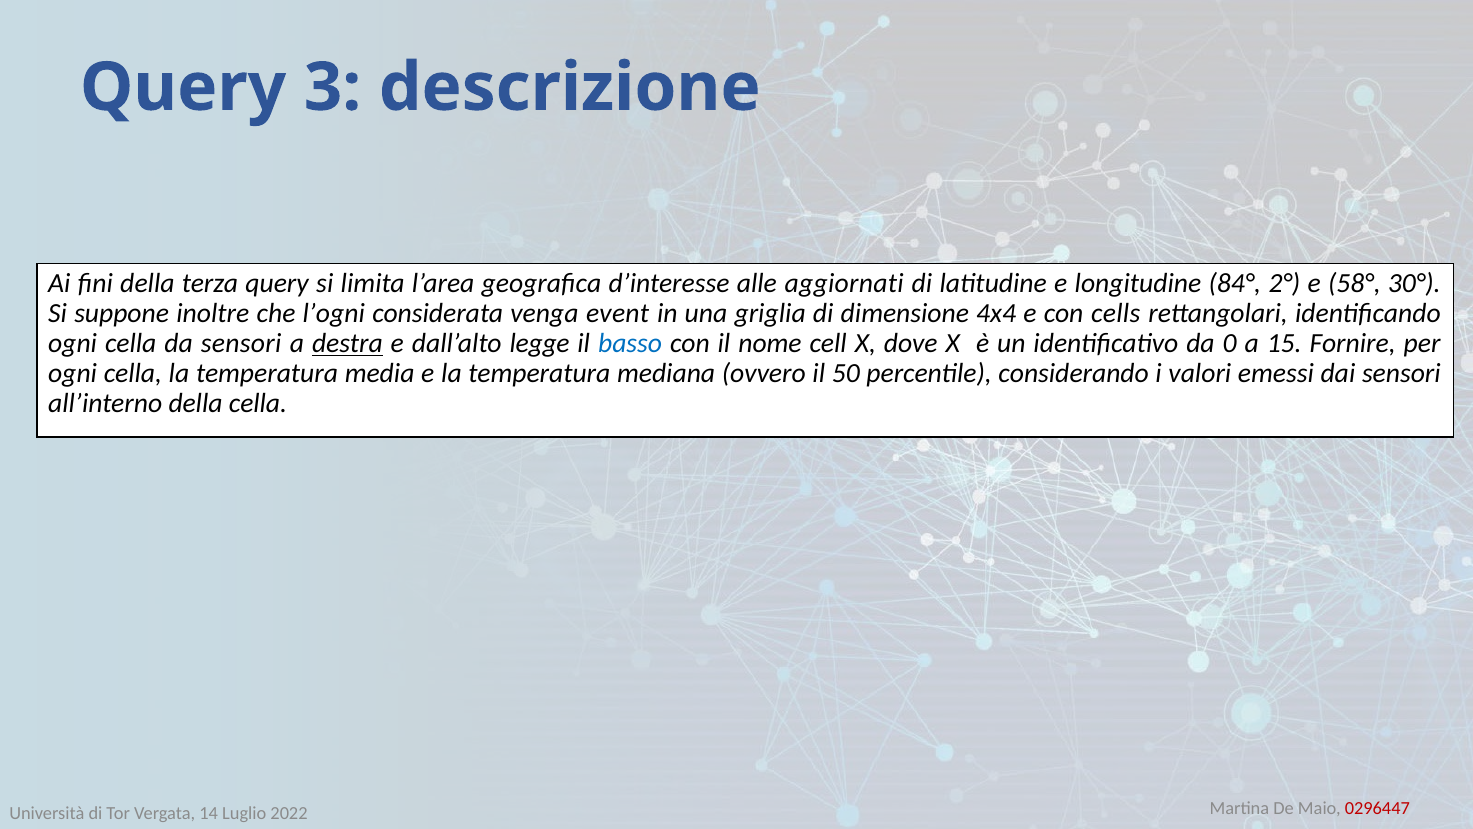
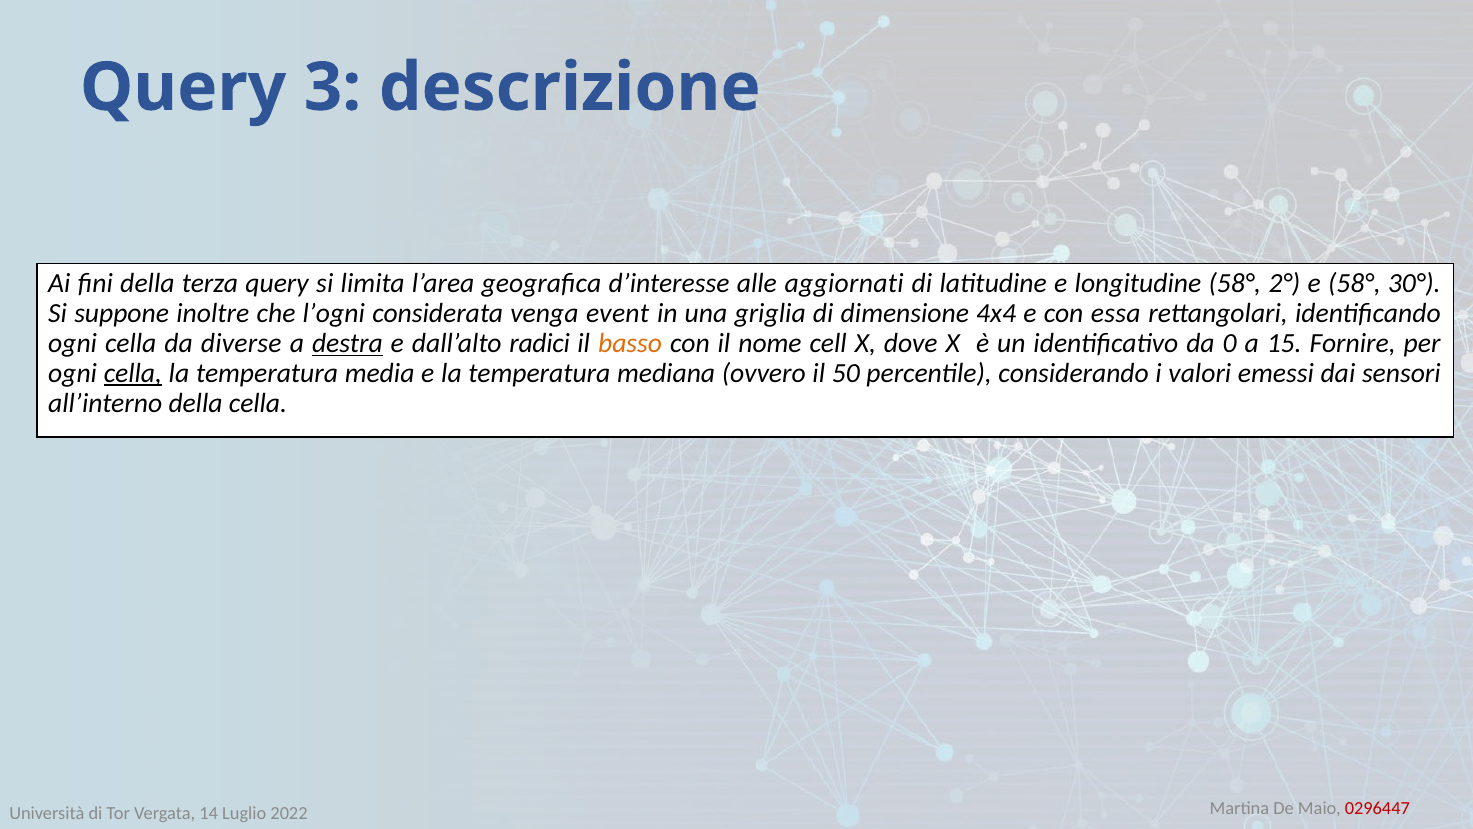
longitudine 84°: 84° -> 58° (1235, 284)
cells: cells -> essa (1116, 313)
da sensori: sensori -> diverse (241, 343)
legge: legge -> radici (540, 343)
basso colour: blue -> orange (630, 343)
cella underline: none -> present (133, 373)
